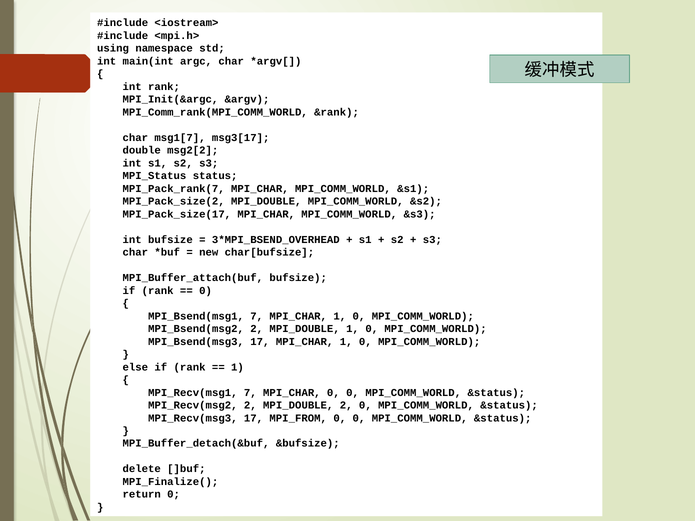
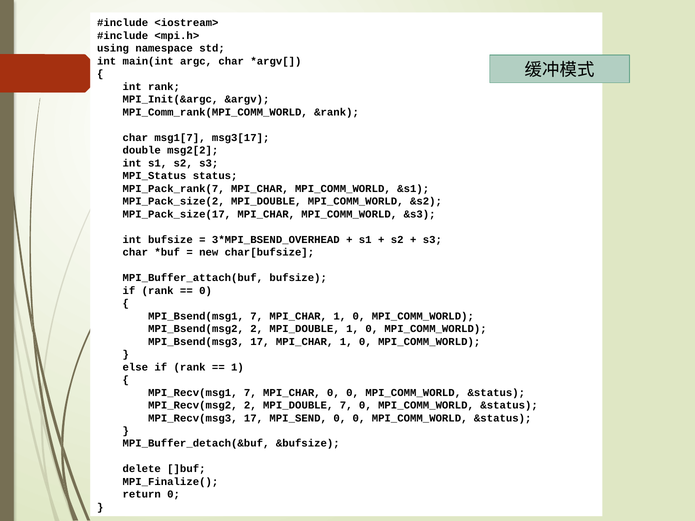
MPI_DOUBLE 2: 2 -> 7 (346, 405)
MPI_FROM: MPI_FROM -> MPI_SEND (298, 418)
